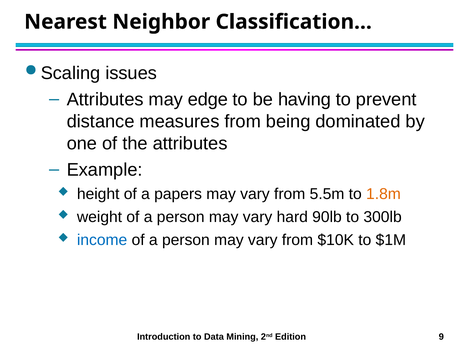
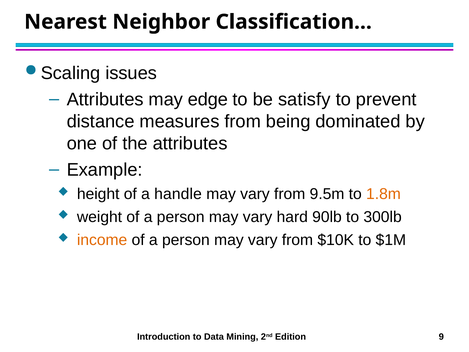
having: having -> satisfy (304, 99)
papers: papers -> handle (178, 194)
5.5m: 5.5m -> 9.5m (327, 194)
income colour: blue -> orange (102, 240)
